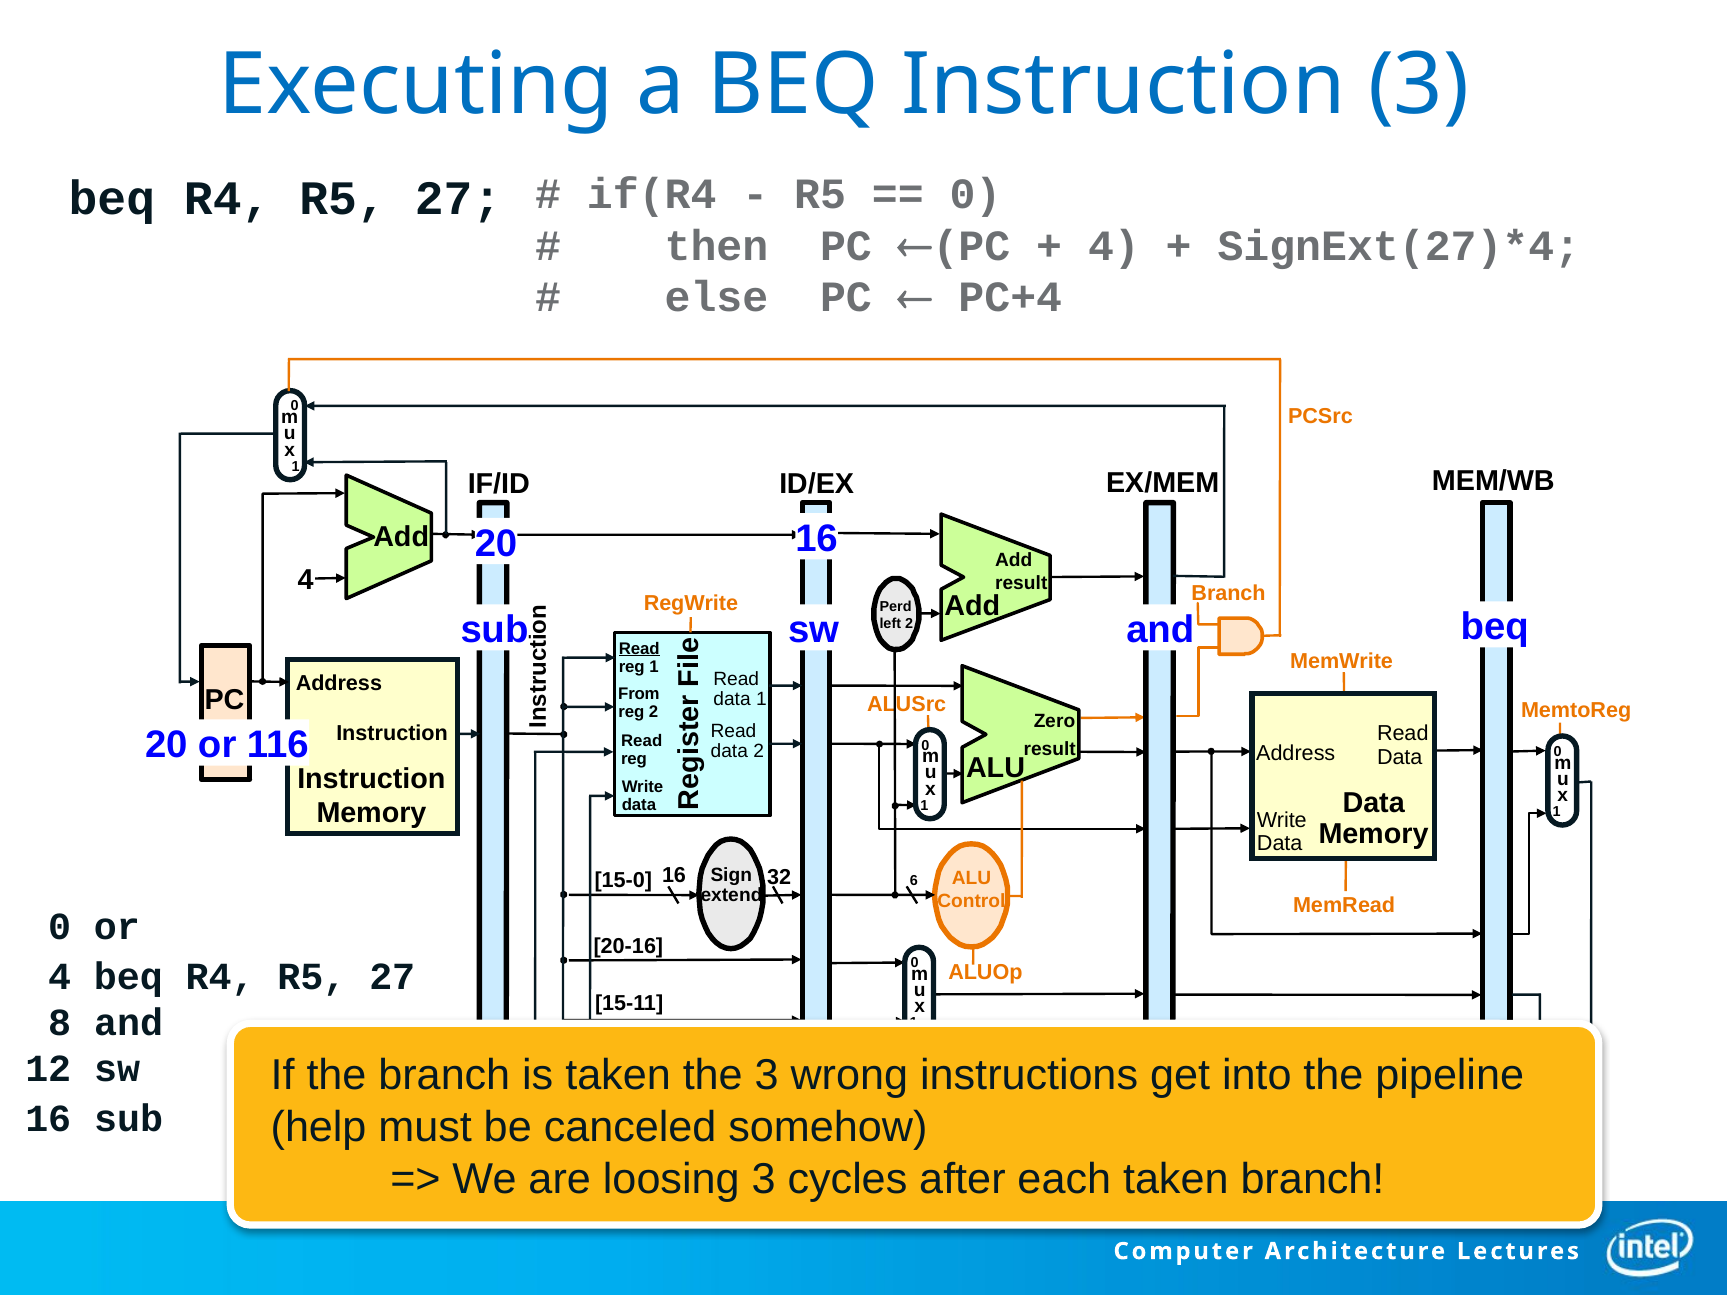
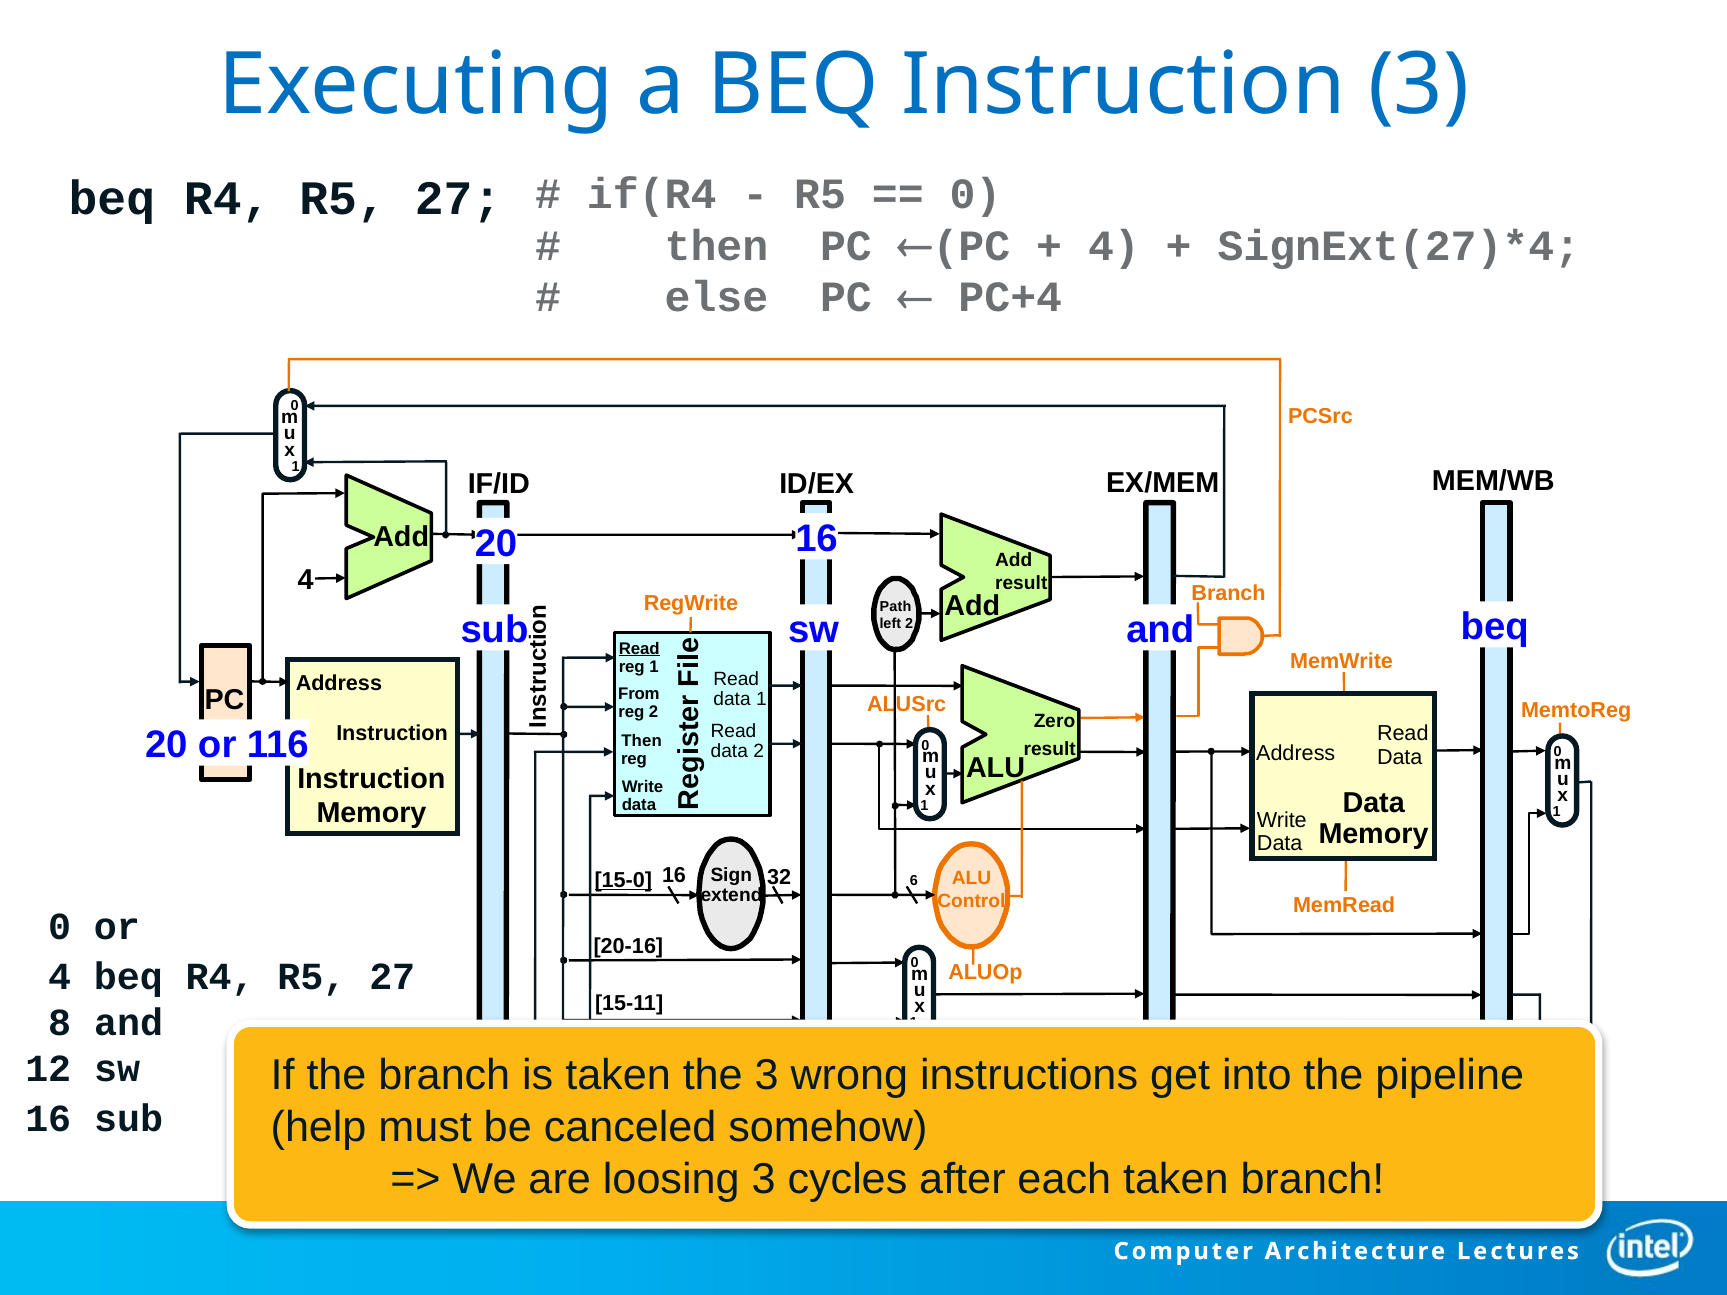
Perd: Perd -> Path (896, 607)
Read: Read -> Then (642, 741)
15-0 underline: none -> present (623, 880)
